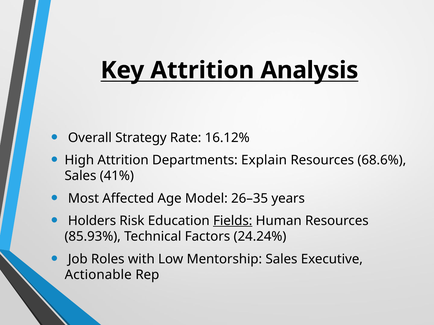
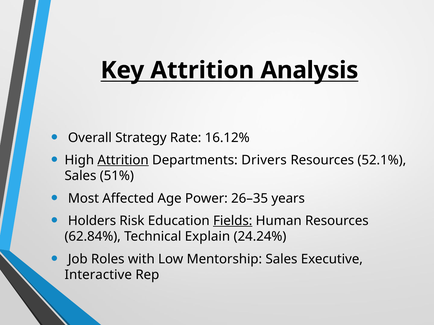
Attrition underline: none -> present (123, 160)
Explain: Explain -> Drivers (264, 160)
68.6%: 68.6% -> 52.1% (382, 160)
41%: 41% -> 51% (117, 176)
Model: Model -> Power (206, 199)
85.93%: 85.93% -> 62.84% (93, 237)
Factors: Factors -> Explain (207, 237)
Actionable: Actionable -> Interactive (98, 275)
